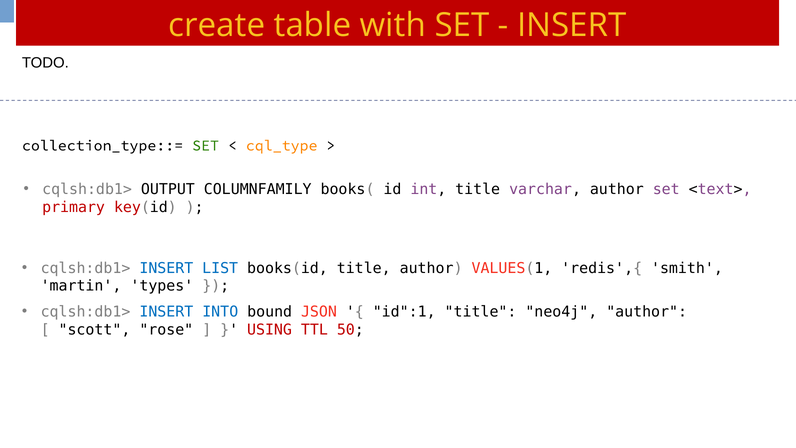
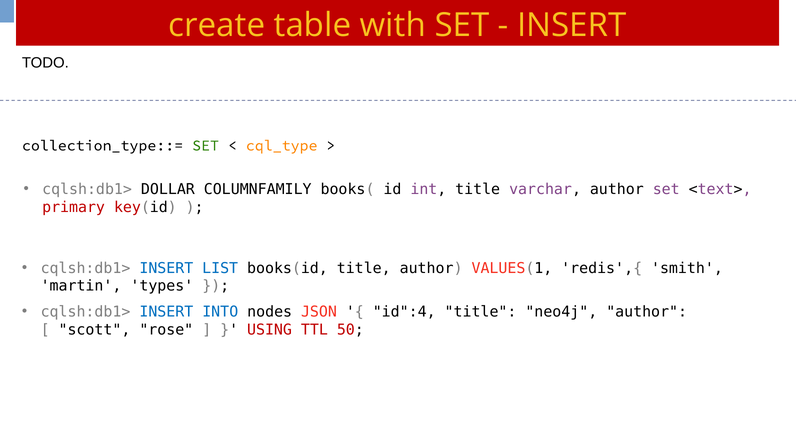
OUTPUT: OUTPUT -> DOLLAR (168, 189)
bound: bound -> nodes (270, 312)
id":1: id":1 -> id":4 (404, 312)
